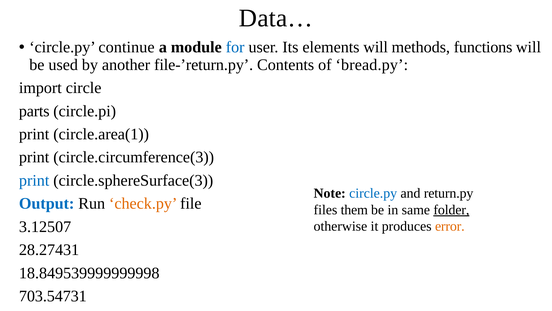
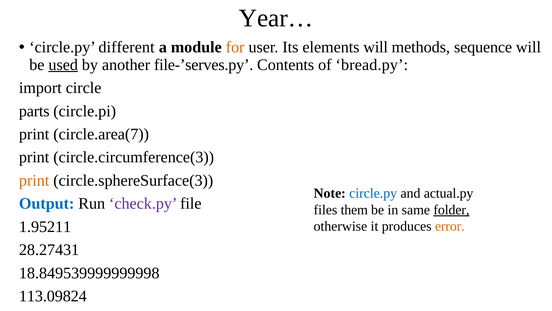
Data…: Data… -> Year… (276, 18)
continue: continue -> different (127, 47)
for colour: blue -> orange (235, 47)
functions: functions -> sequence (483, 47)
used underline: none -> present (63, 65)
file-’return.py: file-’return.py -> file-’serves.py (204, 65)
circle.area(1: circle.area(1 -> circle.area(7 (101, 134)
print colour: blue -> orange (34, 180)
return.py: return.py -> actual.py (449, 193)
check.py colour: orange -> purple (143, 203)
3.12507: 3.12507 -> 1.95211 (45, 226)
703.54731: 703.54731 -> 113.09824 (53, 296)
